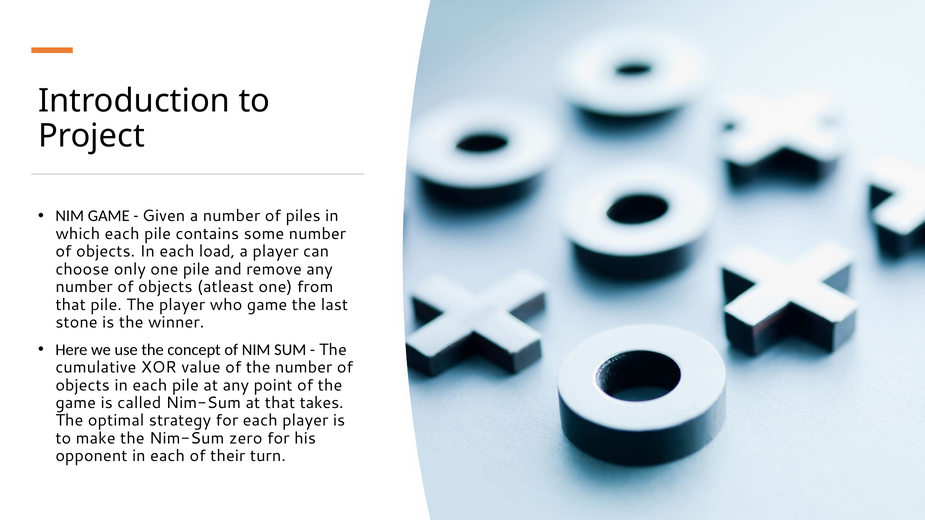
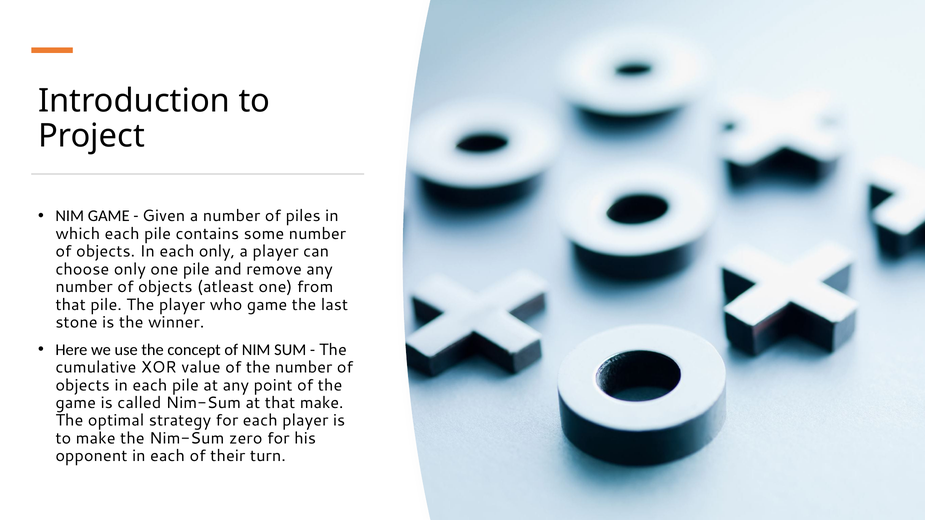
each load: load -> only (217, 252)
that takes: takes -> make (322, 403)
